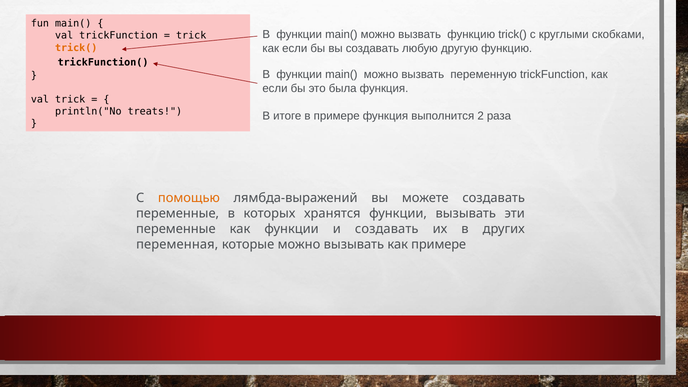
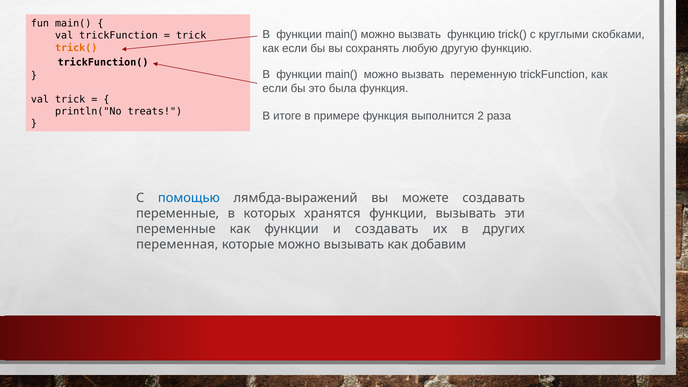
вы создавать: создавать -> сохранять (372, 48)
помощью colour: orange -> blue (189, 198)
как примере: примере -> добавим (439, 244)
